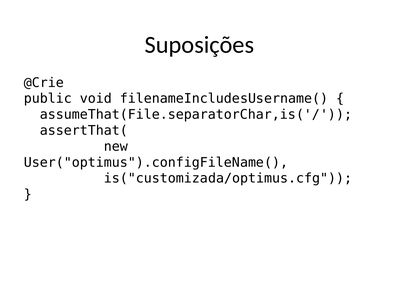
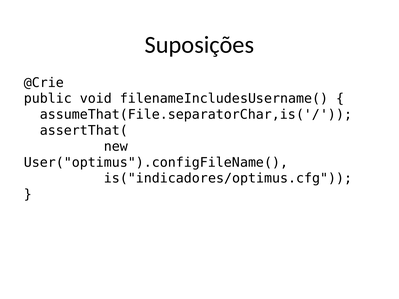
is("customizada/optimus.cfg: is("customizada/optimus.cfg -> is("indicadores/optimus.cfg (228, 178)
